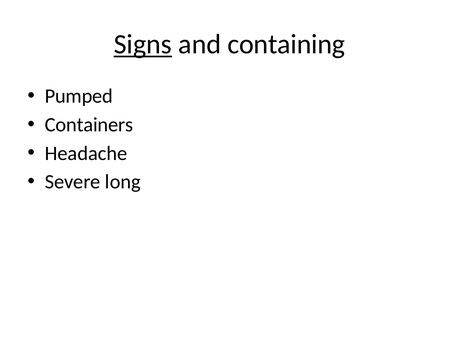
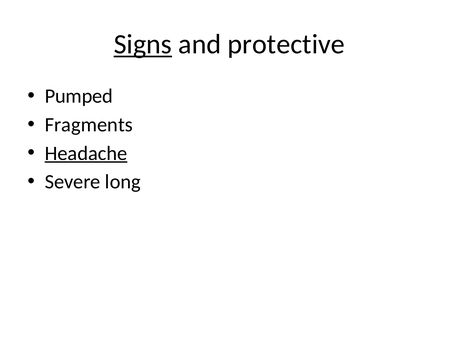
containing: containing -> protective (286, 44)
Containers: Containers -> Fragments (89, 125)
Headache underline: none -> present (86, 153)
